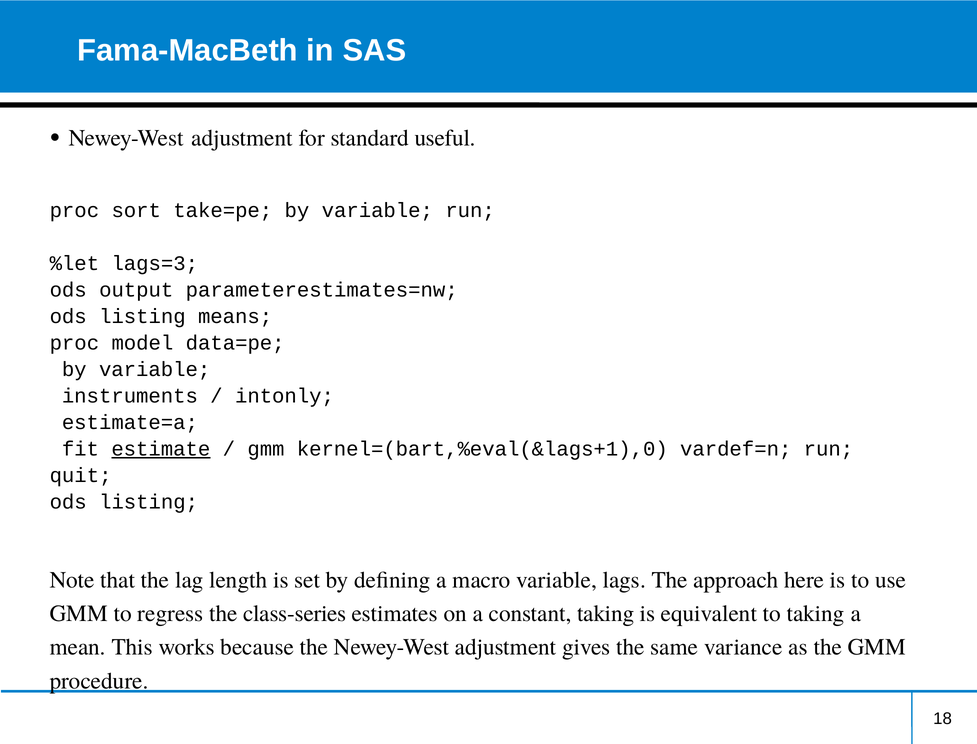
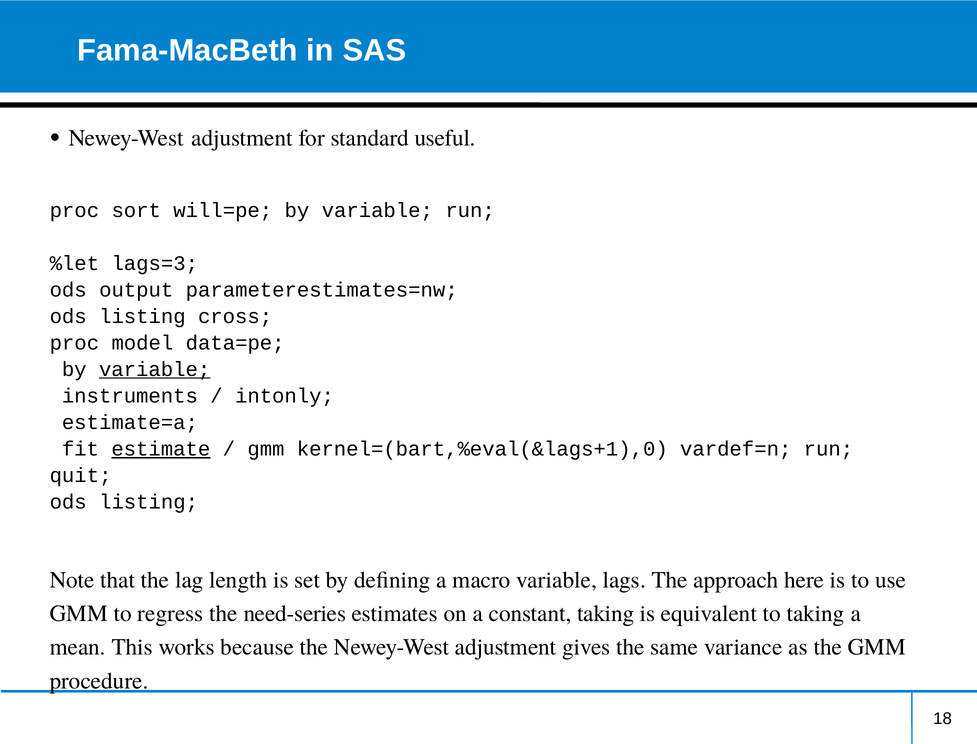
take=pe: take=pe -> will=pe (223, 210)
means: means -> cross (235, 316)
variable underline: none -> present (155, 369)
class-series: class-series -> need-series (295, 614)
